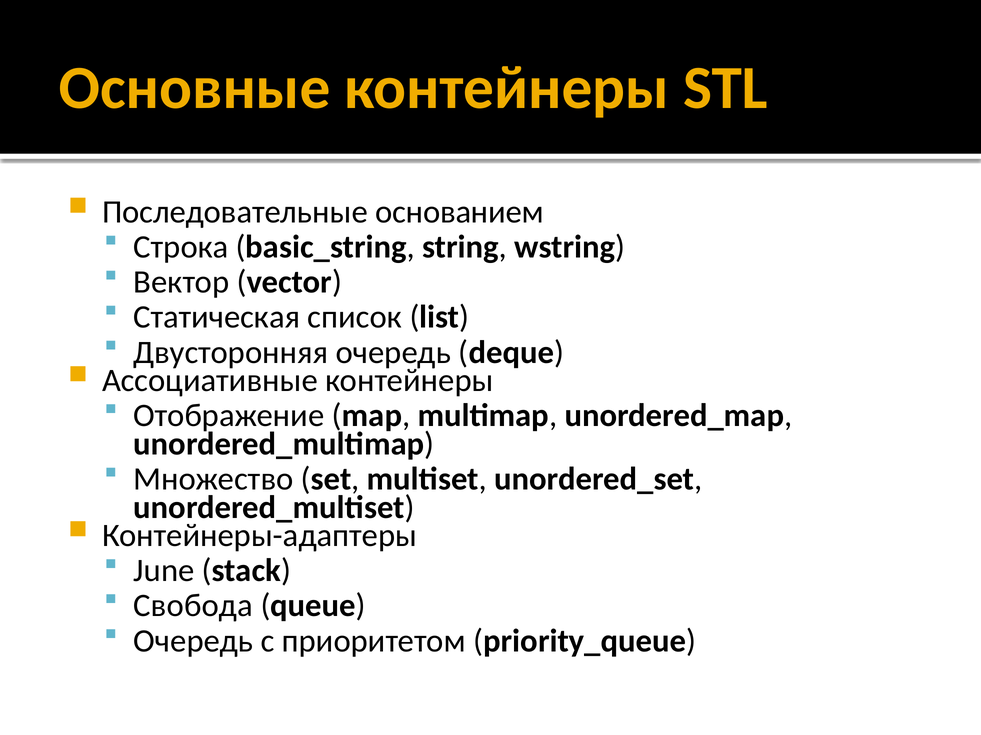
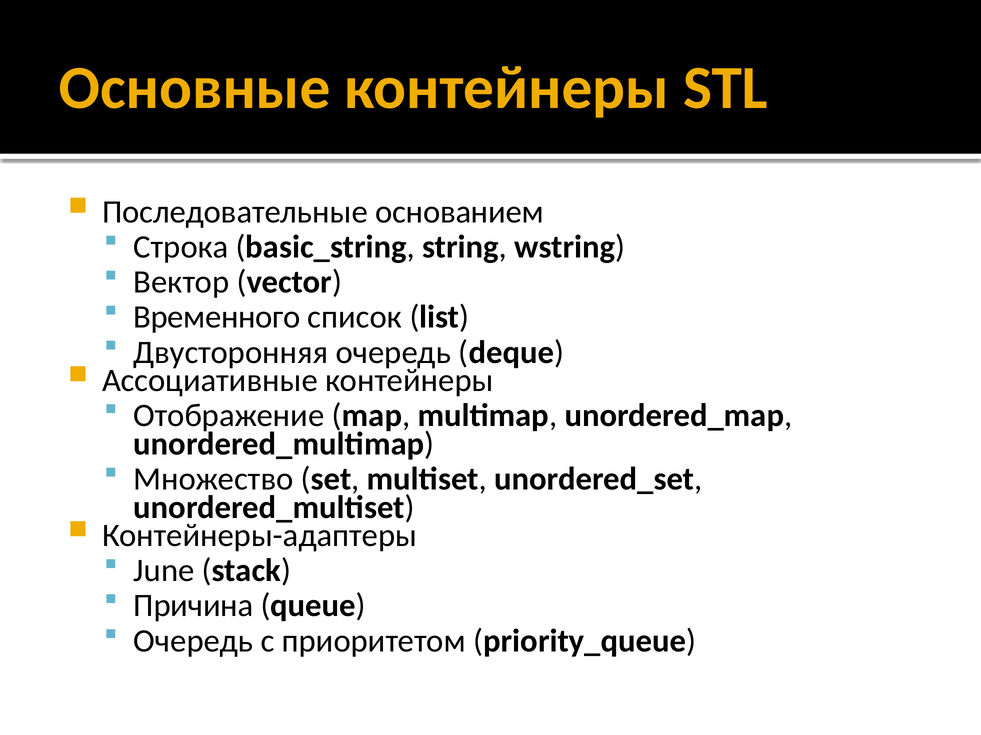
Статическая: Статическая -> Временного (217, 317)
Свобода: Свобода -> Причина (193, 606)
